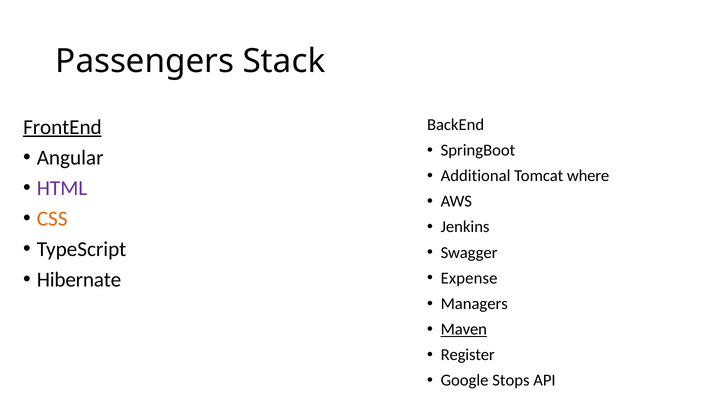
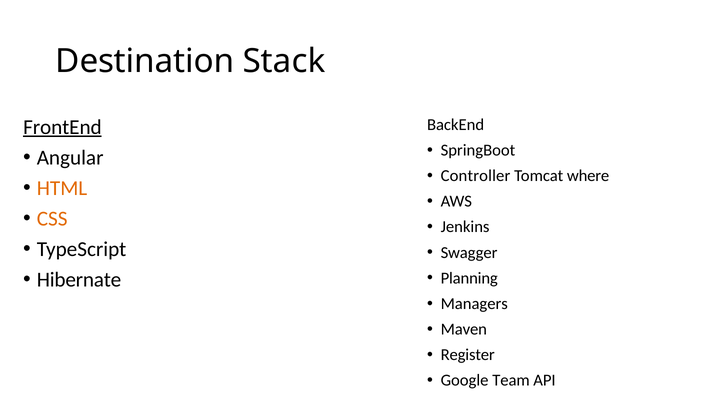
Passengers: Passengers -> Destination (145, 61)
Additional: Additional -> Controller (475, 176)
HTML colour: purple -> orange (62, 188)
Expense: Expense -> Planning (469, 278)
Maven underline: present -> none (464, 329)
Stops: Stops -> Team (511, 380)
